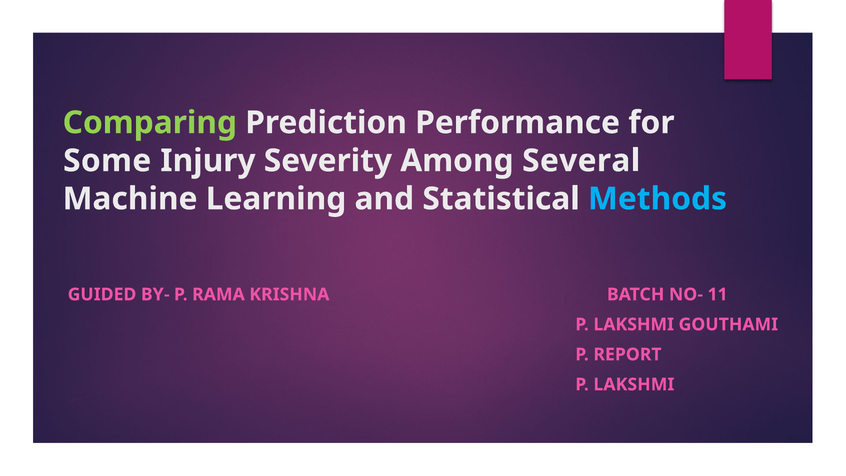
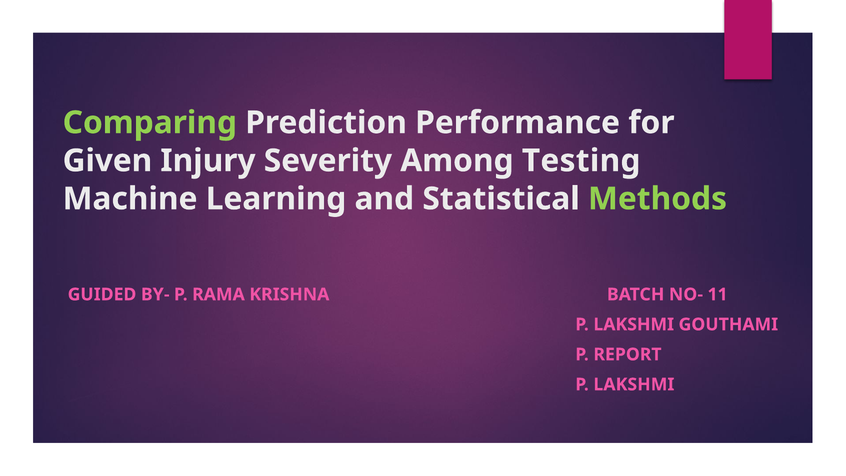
Some: Some -> Given (107, 161)
Several: Several -> Testing (581, 161)
Methods colour: light blue -> light green (657, 199)
